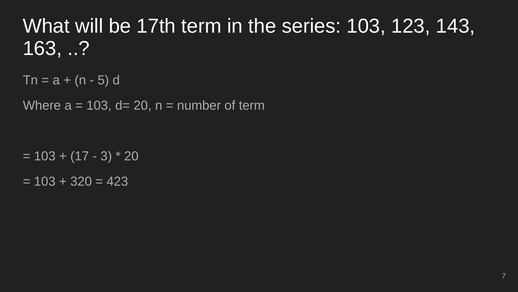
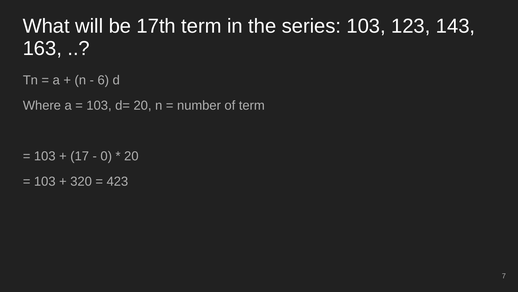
5: 5 -> 6 (103, 80)
3: 3 -> 0 (106, 156)
